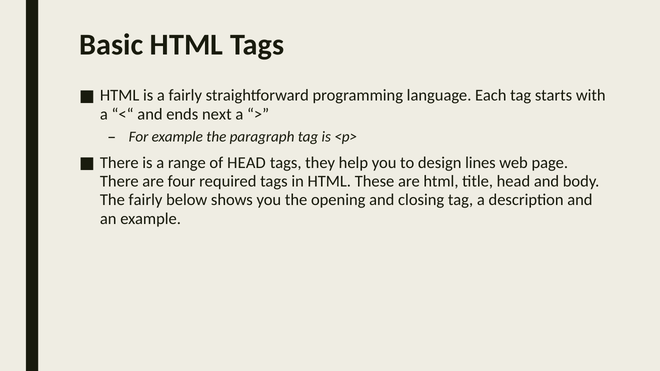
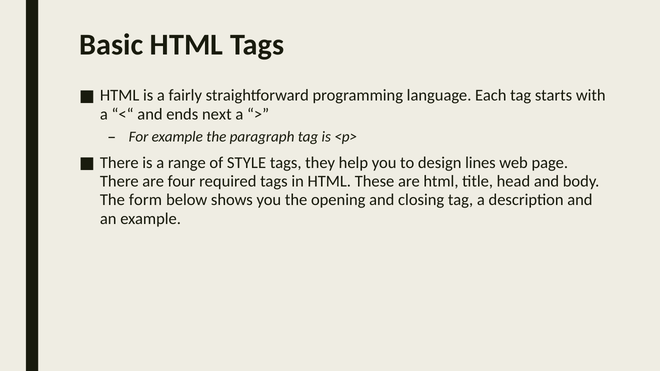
of HEAD: HEAD -> STYLE (246, 163)
The fairly: fairly -> form (145, 200)
